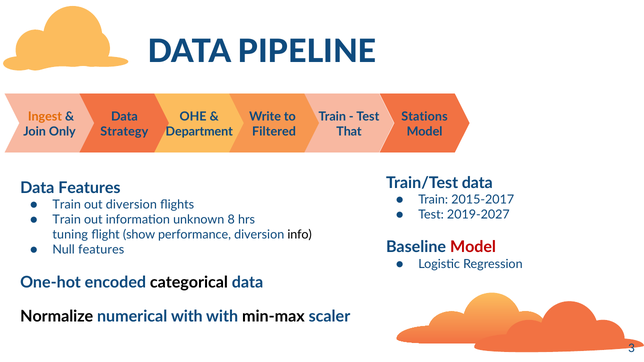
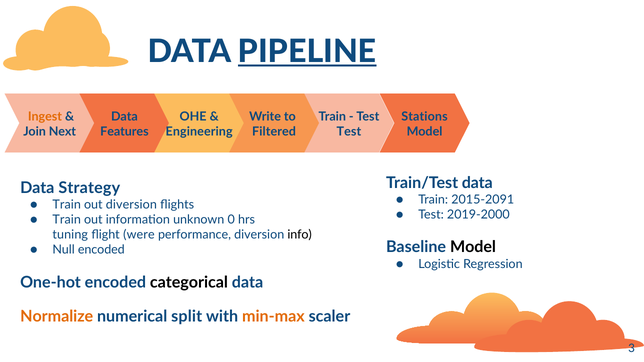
PIPELINE underline: none -> present (307, 52)
Only: Only -> Next (62, 132)
Strategy: Strategy -> Features (124, 132)
Department: Department -> Engineering (199, 132)
That: That -> Test (349, 132)
Data Features: Features -> Strategy (89, 188)
2015-2017: 2015-2017 -> 2015-2091 (483, 200)
2019-2027: 2019-2027 -> 2019-2000 (478, 215)
8: 8 -> 0 (231, 220)
show: show -> were (139, 235)
Model colour: red -> black (473, 247)
Null features: features -> encoded (101, 250)
Normalize colour: black -> orange (57, 317)
numerical with: with -> split (187, 317)
min-max colour: black -> orange (273, 317)
